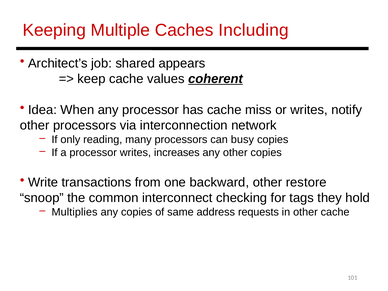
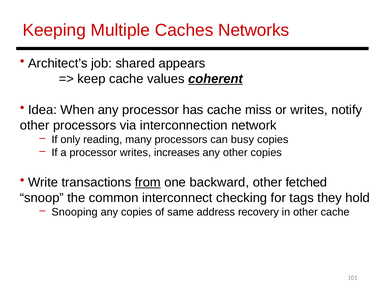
Including: Including -> Networks (254, 30)
from underline: none -> present (148, 182)
restore: restore -> fetched (306, 182)
Multiplies: Multiplies -> Snooping (75, 212)
requests: requests -> recovery (258, 212)
